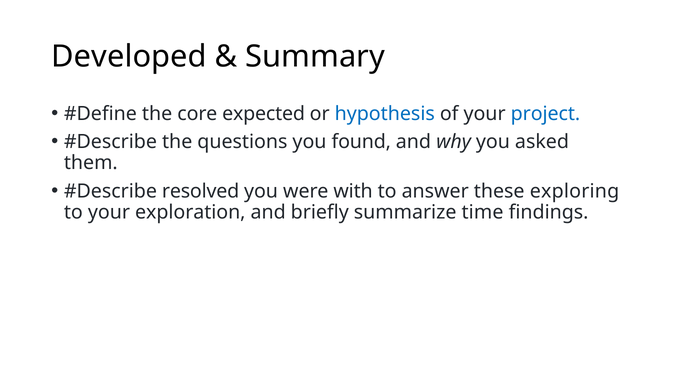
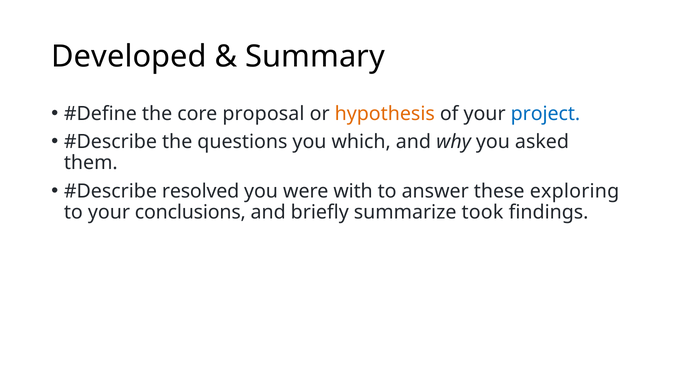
expected: expected -> proposal (263, 114)
hypothesis colour: blue -> orange (385, 114)
found: found -> which (361, 142)
exploration: exploration -> conclusions (190, 213)
time: time -> took (482, 213)
